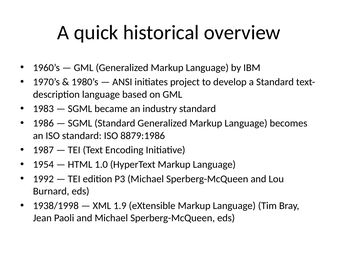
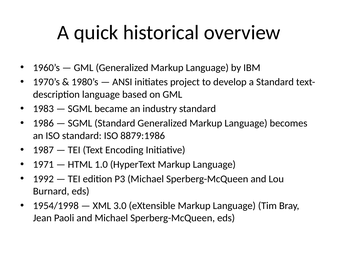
1954: 1954 -> 1971 (43, 165)
1938/1998: 1938/1998 -> 1954/1998 (56, 206)
1.9: 1.9 -> 3.0 (120, 206)
